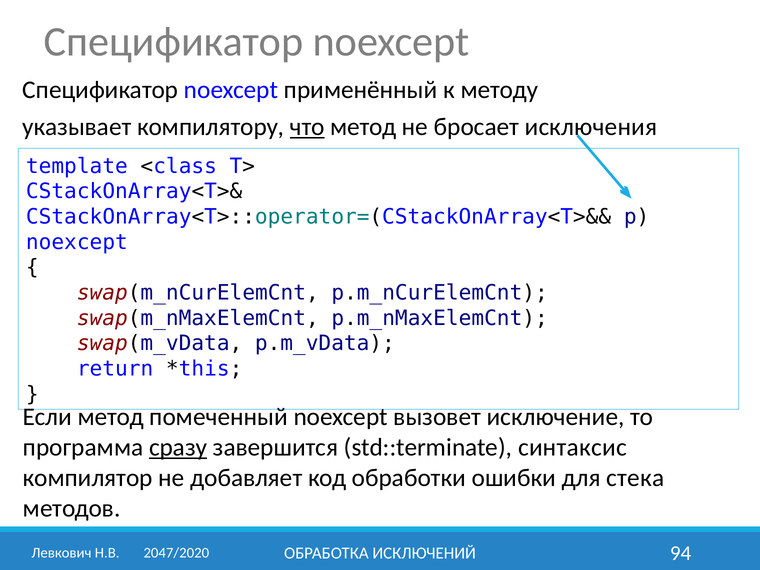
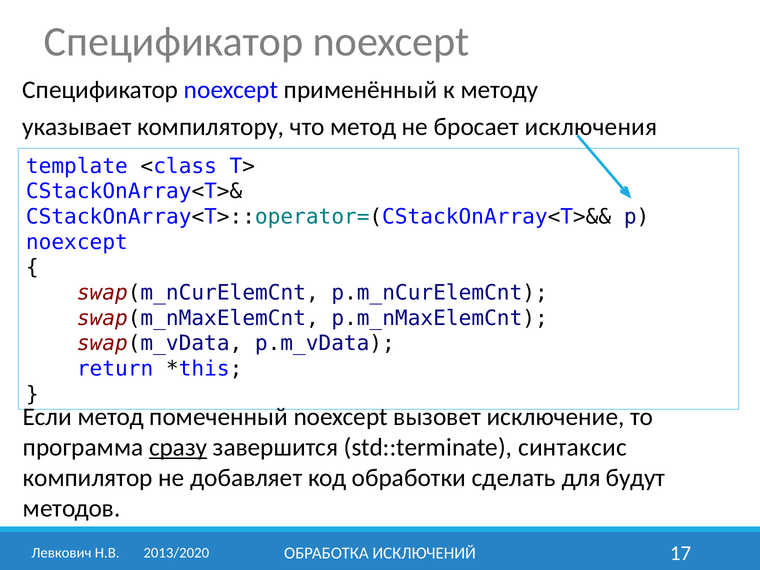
что underline: present -> none (307, 127)
ошибки: ошибки -> сделать (514, 478)
стека: стека -> будут (635, 478)
94: 94 -> 17 (681, 553)
2047/2020: 2047/2020 -> 2013/2020 (176, 553)
